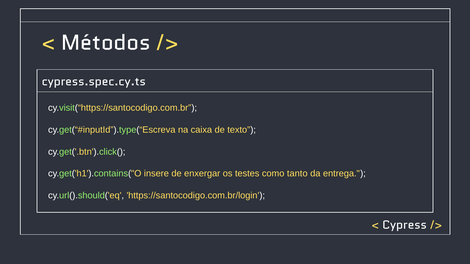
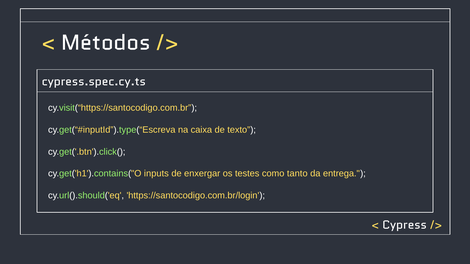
insere: insere -> inputs (156, 174)
